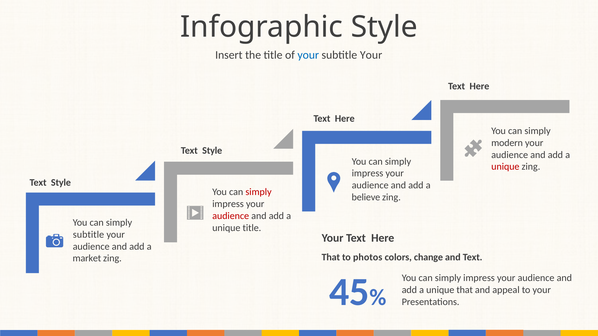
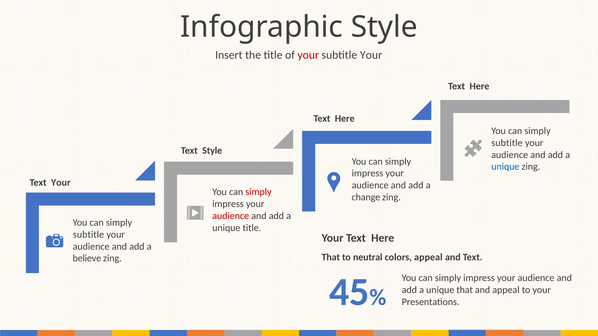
your colour: blue -> red (308, 55)
modern: modern -> subtitle (507, 143)
unique colour: red -> blue (505, 167)
Style: Style -> Your (61, 183)
believe: believe -> change (366, 197)
photos: photos -> neutral (368, 257)
colors change: change -> appeal (428, 257)
market: market -> believe (87, 259)
